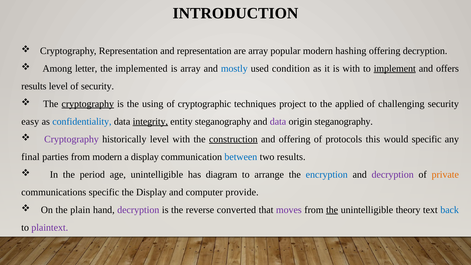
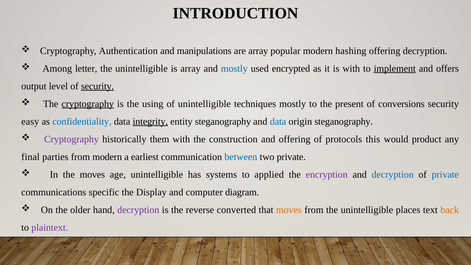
Cryptography Representation: Representation -> Authentication (128, 51)
and representation: representation -> manipulations (204, 51)
implemented: implemented -> unintelligible (142, 68)
condition: condition -> encrypted (291, 68)
results: results -> output (34, 86)
security underline: none -> present (97, 86)
of cryptographic: cryptographic -> unintelligible (204, 104)
techniques project: project -> mostly (293, 104)
applied: applied -> present (349, 104)
challenging: challenging -> conversions (401, 104)
data colour: purple -> blue (278, 121)
historically level: level -> them (160, 139)
construction underline: present -> none (233, 139)
would specific: specific -> product (427, 139)
a display: display -> earliest (145, 157)
two results: results -> private (291, 157)
the period: period -> moves (92, 174)
diagram: diagram -> systems (221, 174)
arrange: arrange -> applied (269, 174)
encryption colour: blue -> purple (327, 174)
decryption colour: purple -> blue (393, 174)
private colour: orange -> blue (445, 174)
provide: provide -> diagram (242, 192)
plain: plain -> older (80, 210)
moves colour: purple -> orange (289, 210)
the underline: present -> none (332, 210)
theory: theory -> places (408, 210)
back colour: blue -> orange (450, 210)
